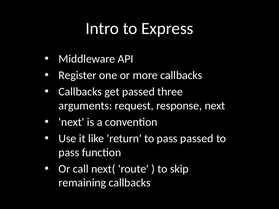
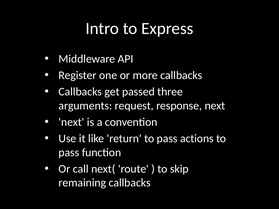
pass passed: passed -> actions (197, 139)
